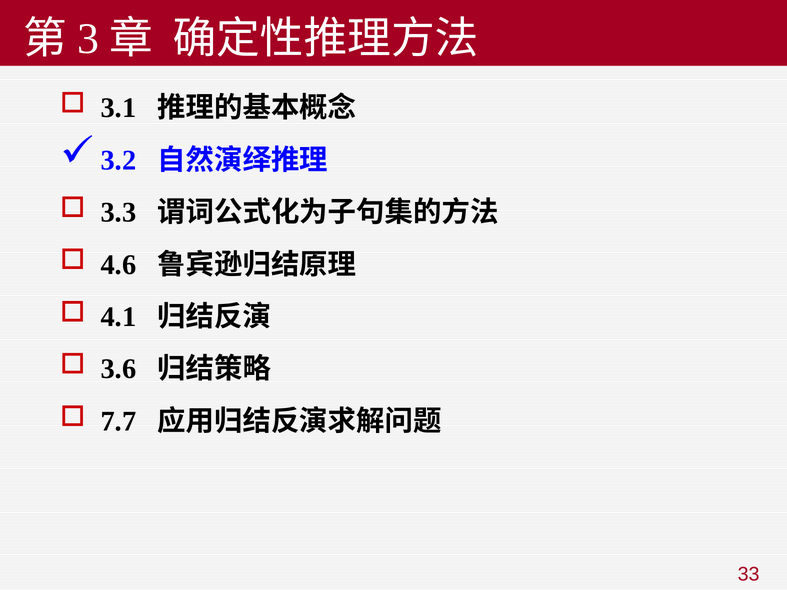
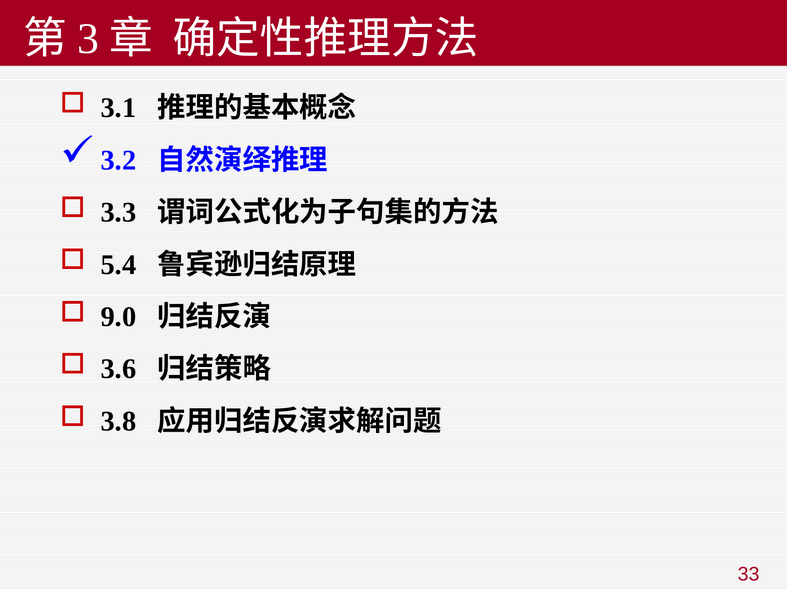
4.6: 4.6 -> 5.4 (119, 265)
4.1: 4.1 -> 9.0 (119, 317)
7.7: 7.7 -> 3.8 (119, 422)
